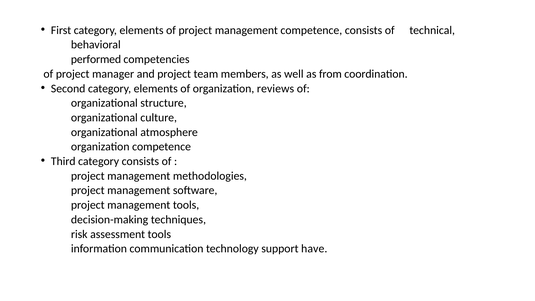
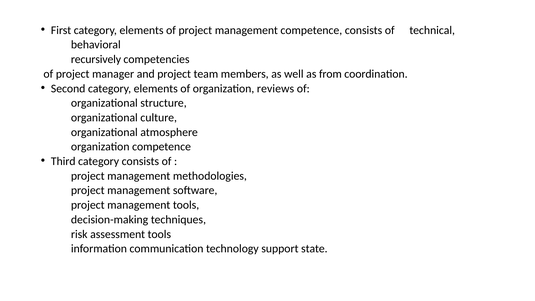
performed: performed -> recursively (96, 59)
have: have -> state (314, 249)
